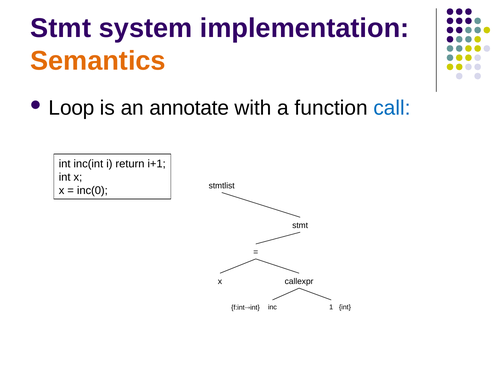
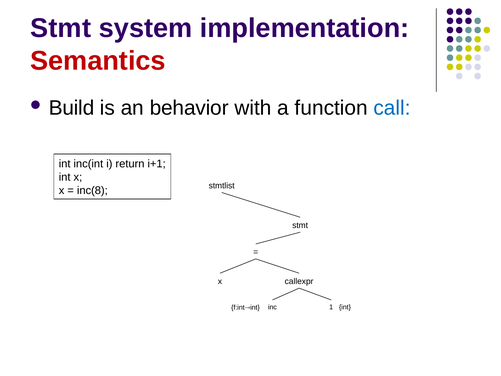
Semantics colour: orange -> red (98, 61)
Loop: Loop -> Build (72, 108)
annotate: annotate -> behavior (189, 108)
inc(0: inc(0 -> inc(8 (92, 190)
